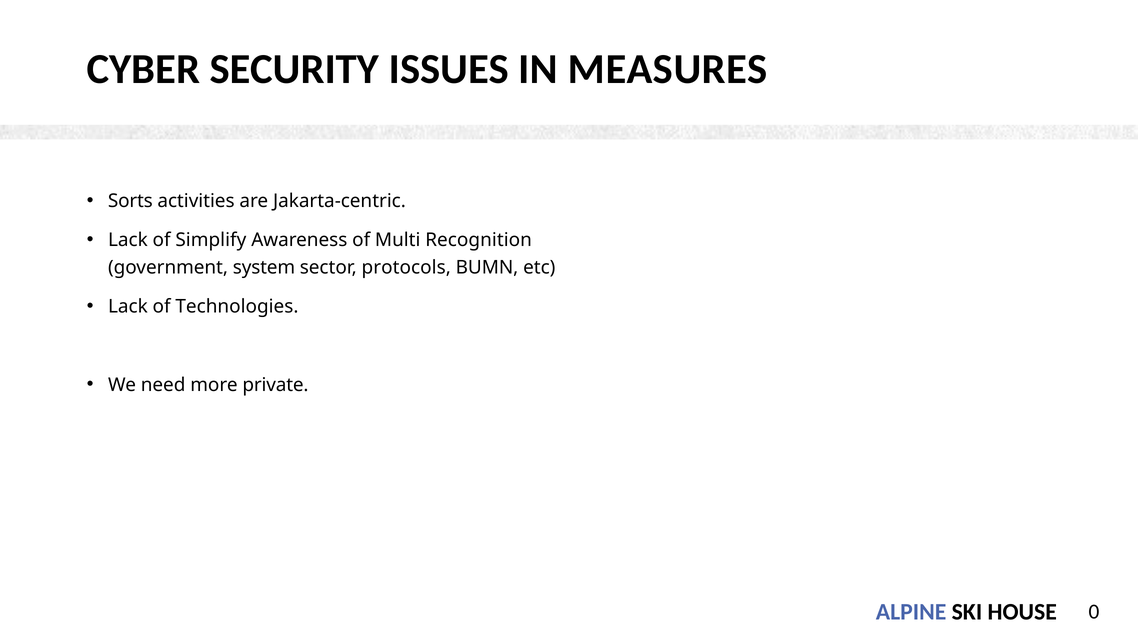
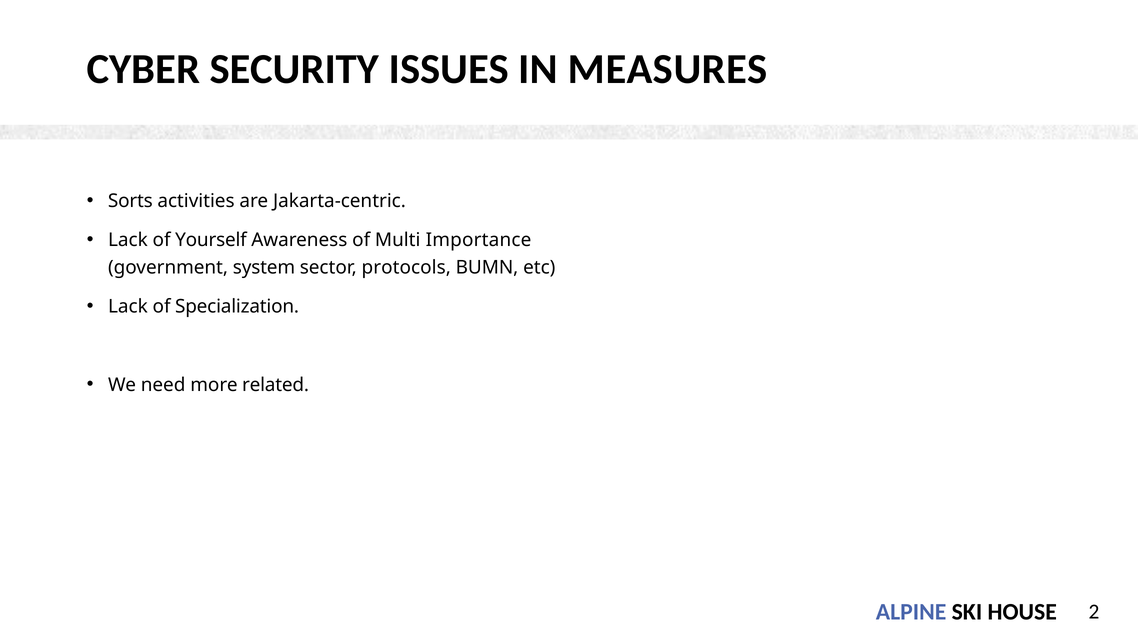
Simplify: Simplify -> Yourself (211, 240)
Recognition: Recognition -> Importance (479, 240)
Technologies: Technologies -> Specialization (237, 307)
private: private -> related (275, 385)
0: 0 -> 2 (1094, 612)
